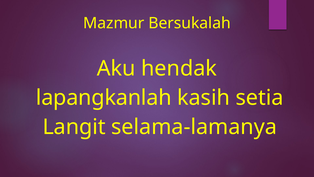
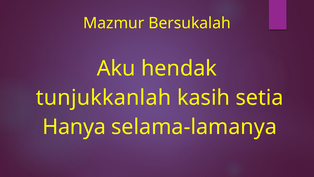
lapangkanlah: lapangkanlah -> tunjukkanlah (104, 98)
Langit: Langit -> Hanya (74, 127)
